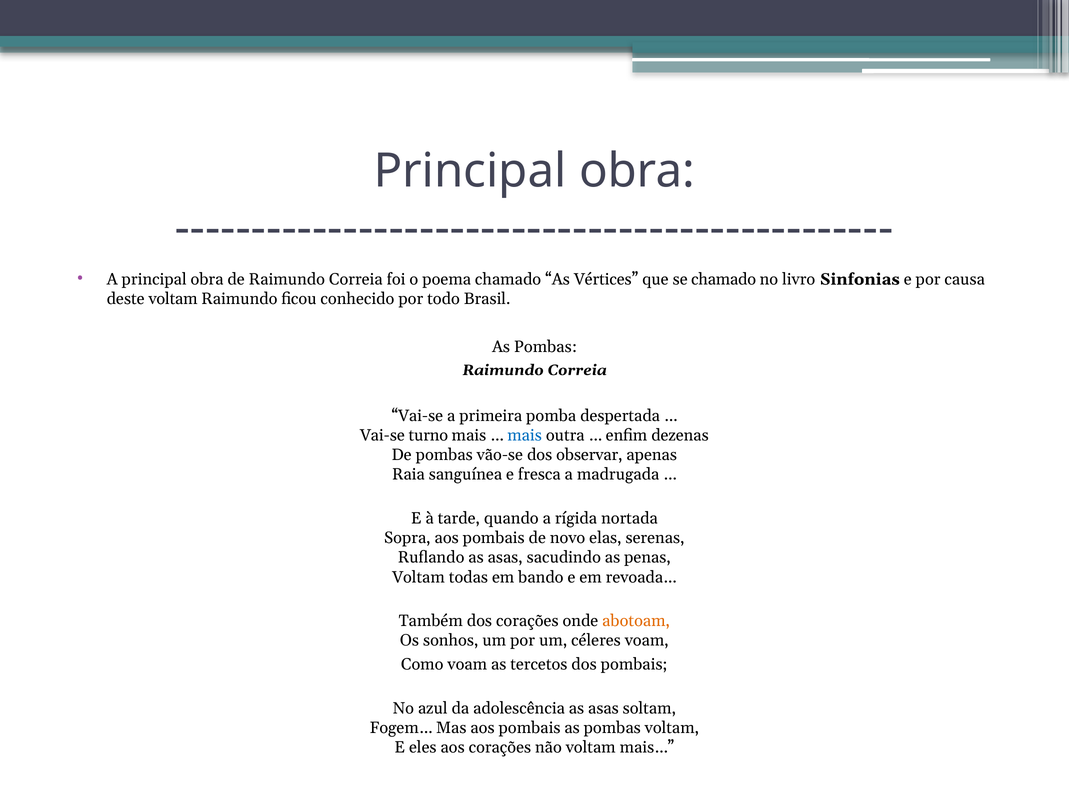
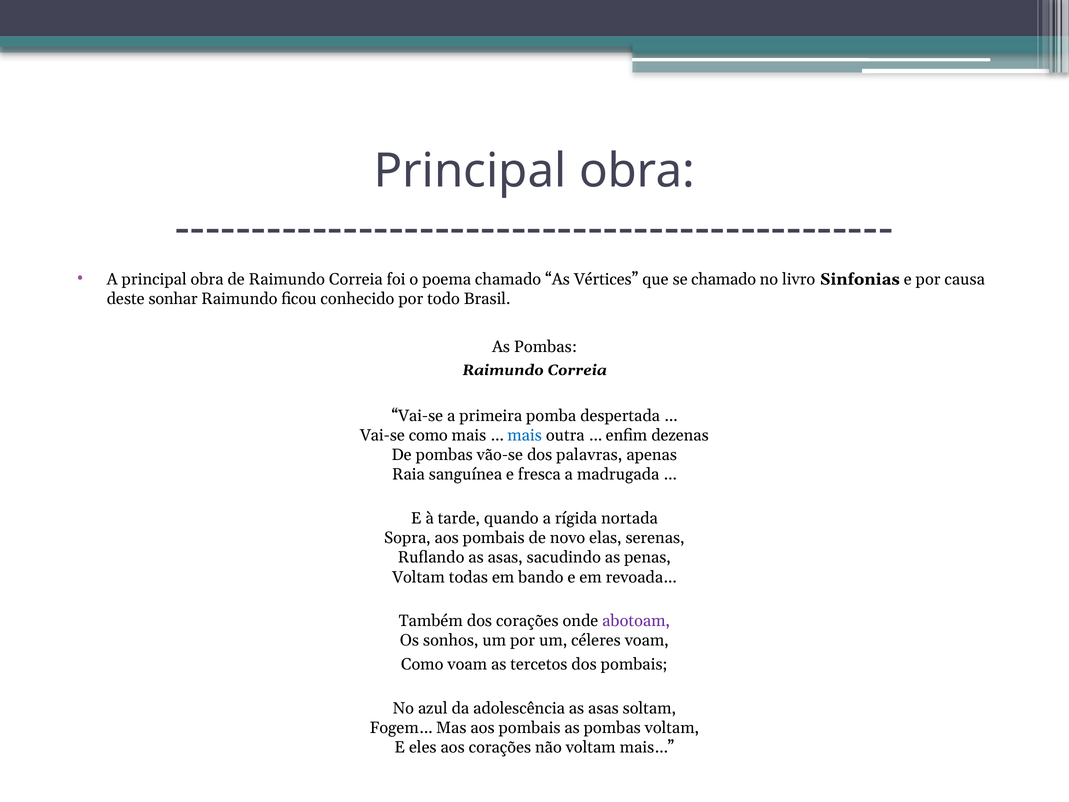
deste voltam: voltam -> sonhar (173, 299)
Vai-se turno: turno -> como (428, 435)
observar: observar -> palavras (589, 455)
abotoam colour: orange -> purple (636, 621)
